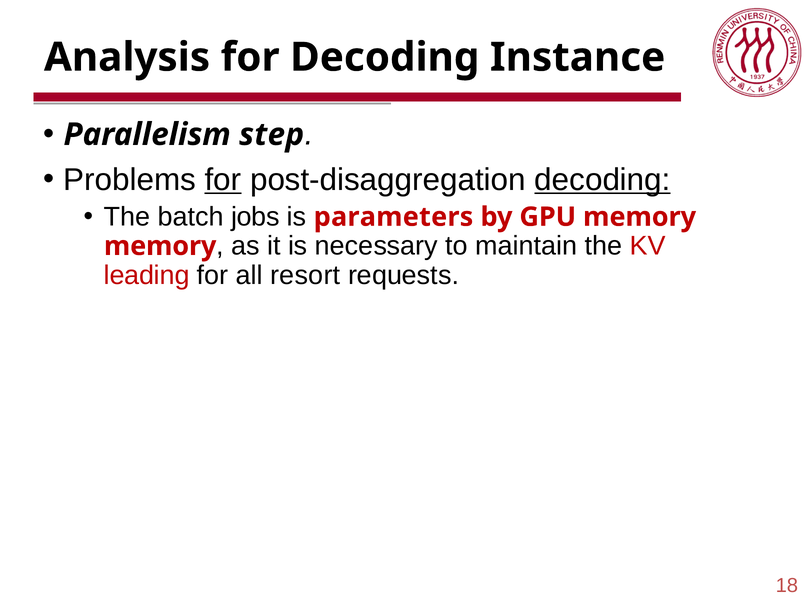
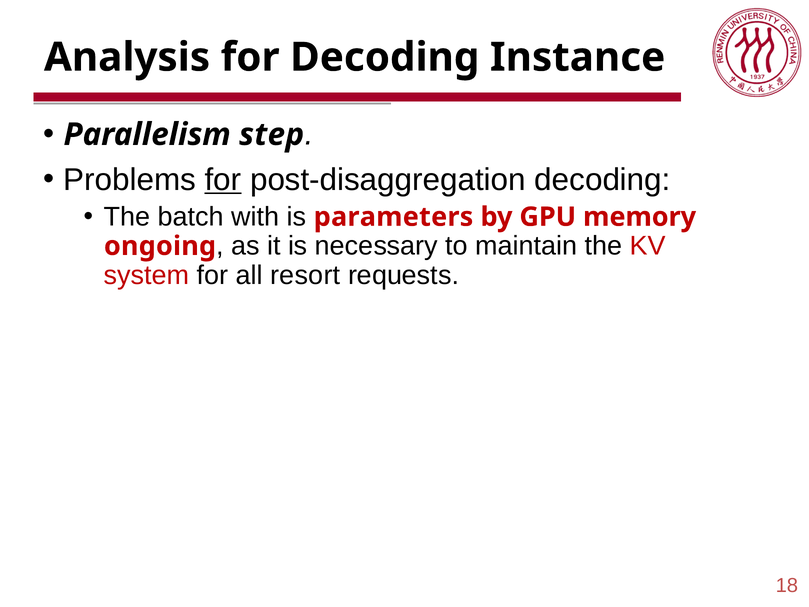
decoding underline: present -> none (602, 180)
jobs: jobs -> with (255, 217)
memory: memory -> ongoing (160, 246)
leading: leading -> system (147, 275)
